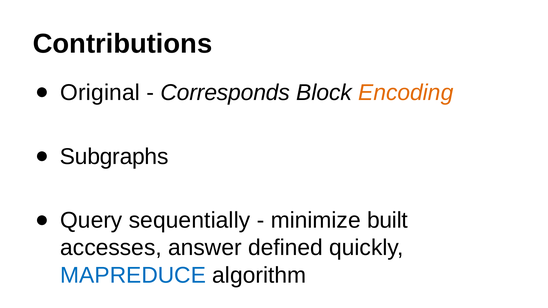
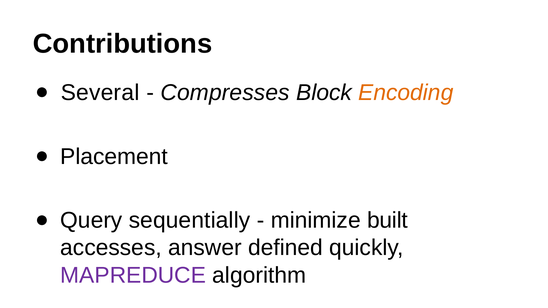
Original: Original -> Several (100, 93)
Corresponds: Corresponds -> Compresses (225, 93)
Subgraphs: Subgraphs -> Placement (114, 157)
MAPREDUCE colour: blue -> purple (133, 275)
